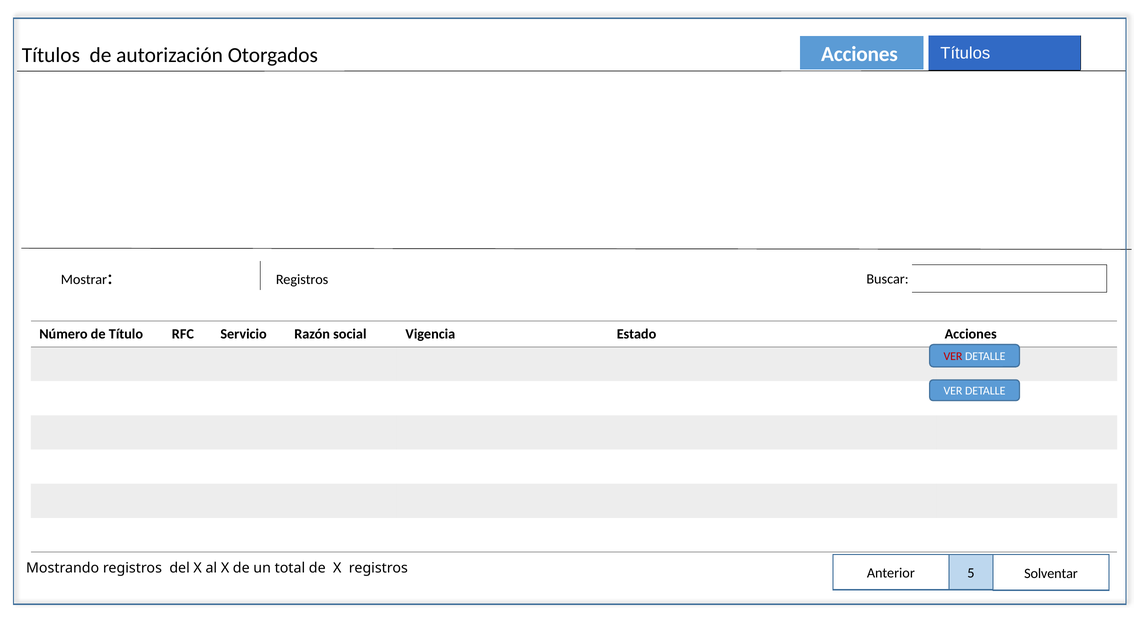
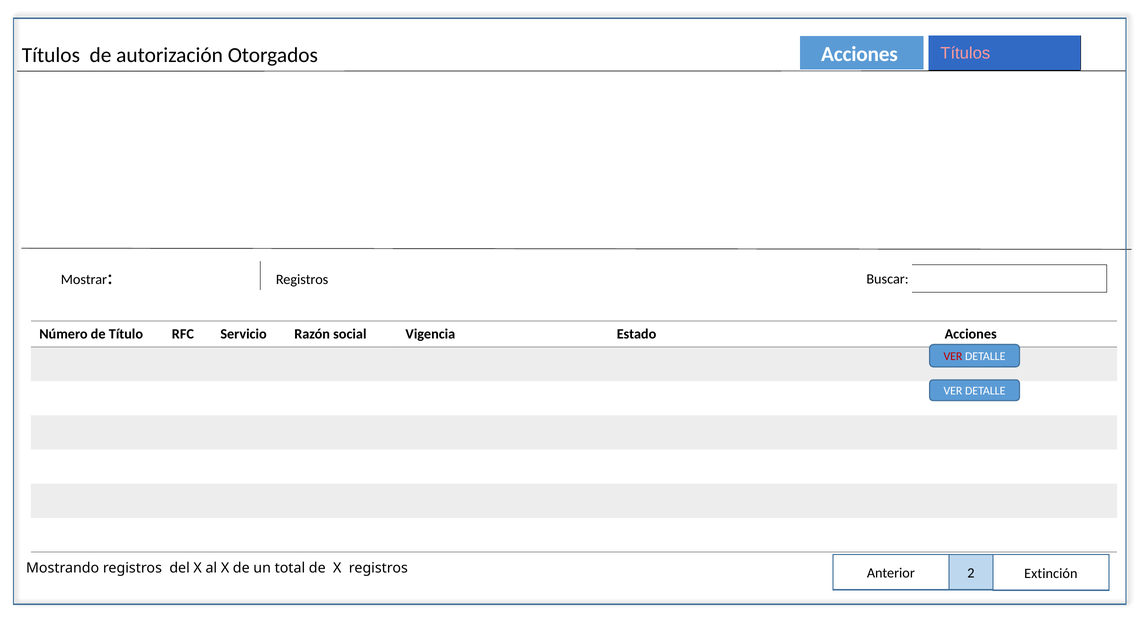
Títulos colour: white -> pink (965, 53)
5: 5 -> 2 (971, 573)
Solventar: Solventar -> Extinción (1051, 574)
